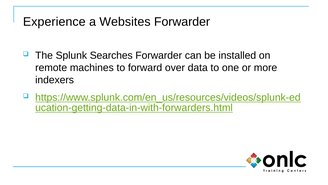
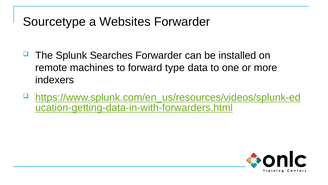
Experience: Experience -> Sourcetype (54, 22)
over: over -> type (175, 68)
